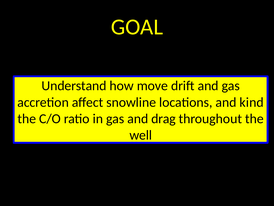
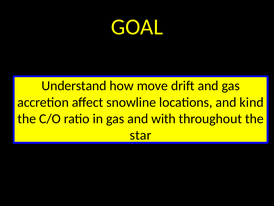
drag: drag -> with (164, 118)
well: well -> star (141, 135)
